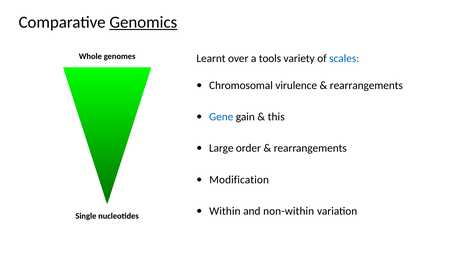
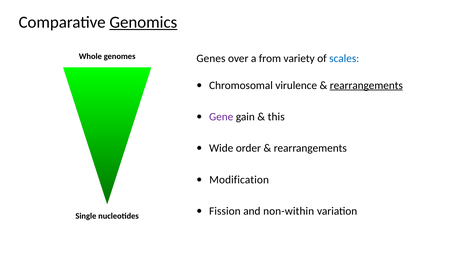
Learnt: Learnt -> Genes (211, 58)
tools: tools -> from (270, 58)
rearrangements underline: none -> present (366, 85)
Gene colour: blue -> purple (221, 117)
Large: Large -> Wide (221, 148)
Within: Within -> Fission (225, 211)
